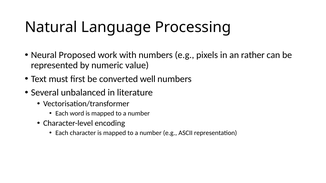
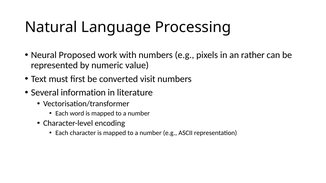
well: well -> visit (148, 79)
unbalanced: unbalanced -> information (83, 93)
